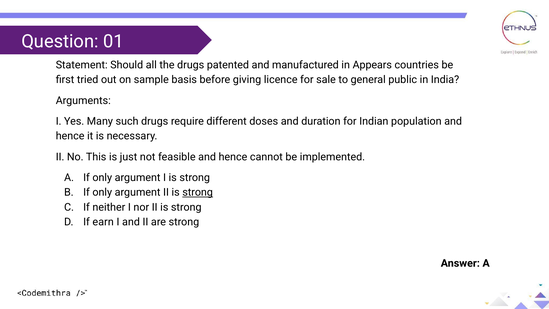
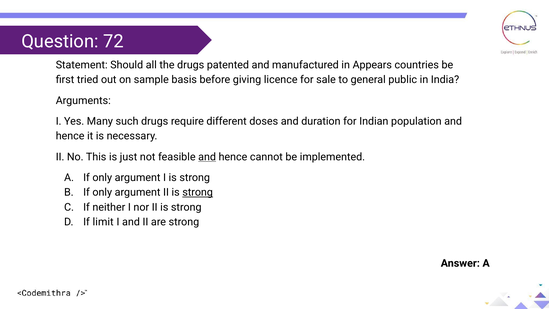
01: 01 -> 72 (113, 41)
and underline: none -> present (207, 157)
earn: earn -> limit (103, 222)
